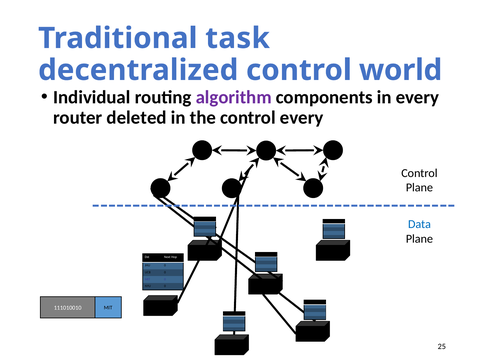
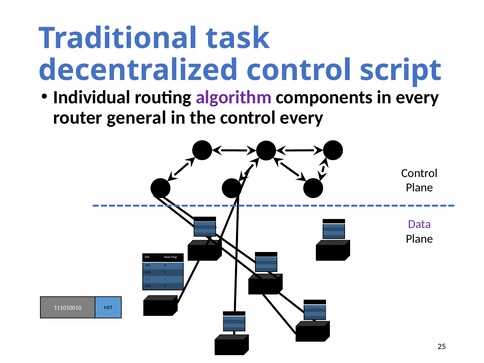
world: world -> script (401, 70)
deleted: deleted -> general (137, 118)
Data colour: blue -> purple (419, 224)
